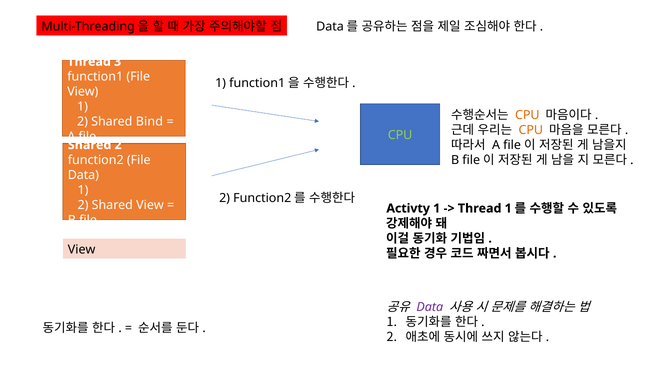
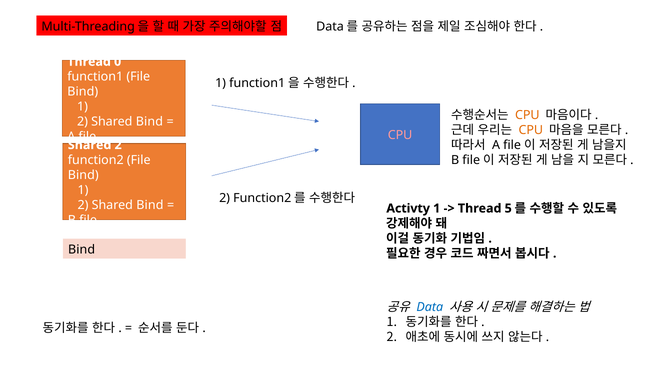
3: 3 -> 0 (118, 62)
View: View -> Bind (83, 92)
CPU colour: light green -> pink (400, 135)
Data: Data -> Bind (83, 175)
View: View -> Bind (150, 205)
Thread 1: 1 -> 5 (508, 209)
View: View -> Bind (82, 250)
Data colour: purple -> blue (430, 307)
